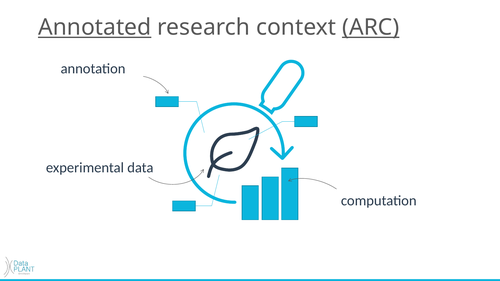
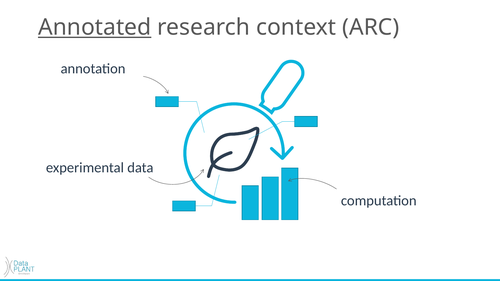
ARC underline: present -> none (371, 27)
